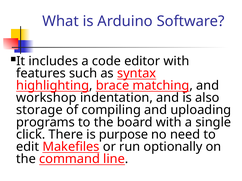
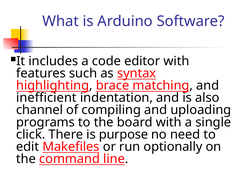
workshop: workshop -> inefficient (46, 98)
storage: storage -> channel (40, 110)
